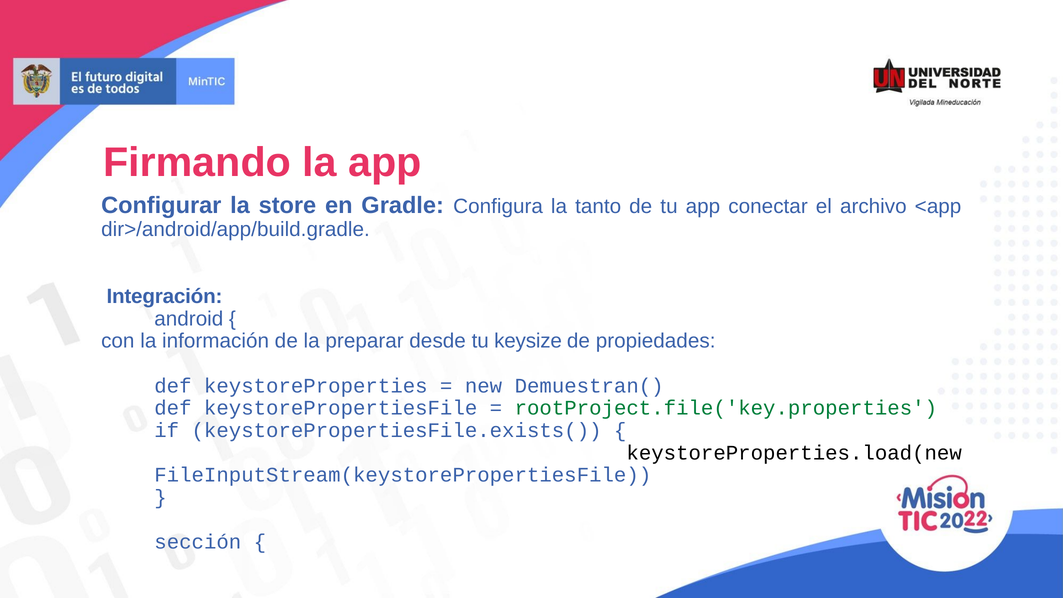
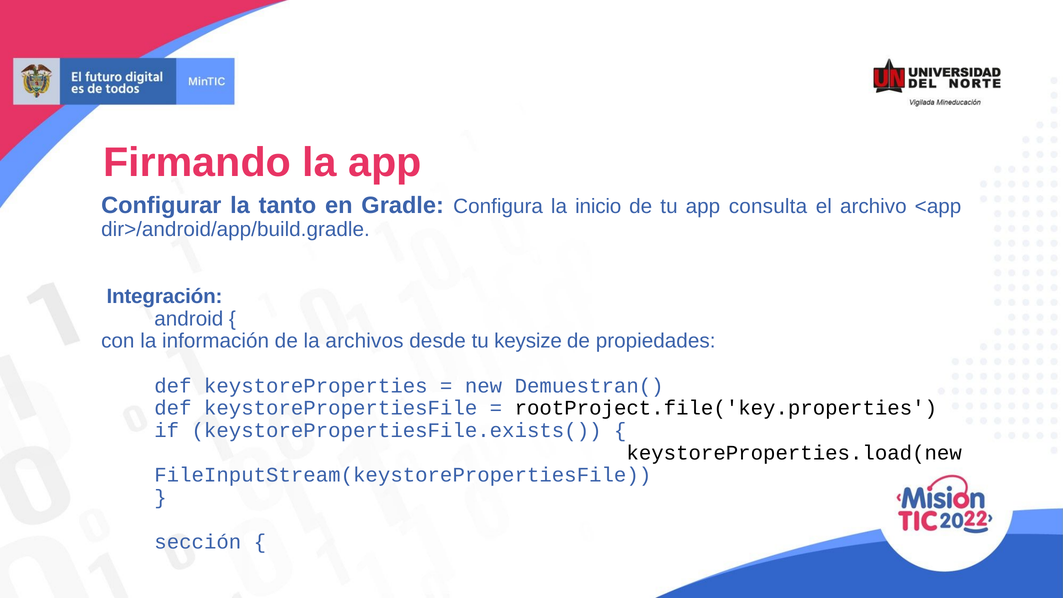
store: store -> tanto (287, 205)
tanto: tanto -> inicio (598, 206)
conectar: conectar -> consulta (768, 206)
preparar: preparar -> archivos (365, 341)
rootProject.file('key.properties colour: green -> black (726, 408)
